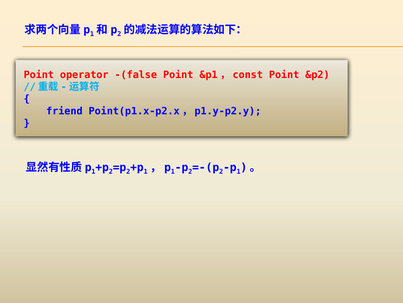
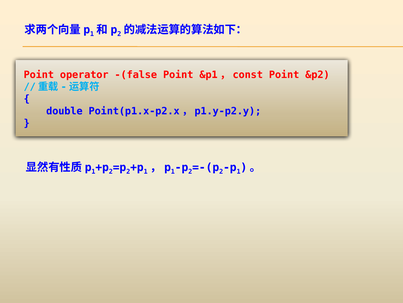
friend: friend -> double (64, 111)
